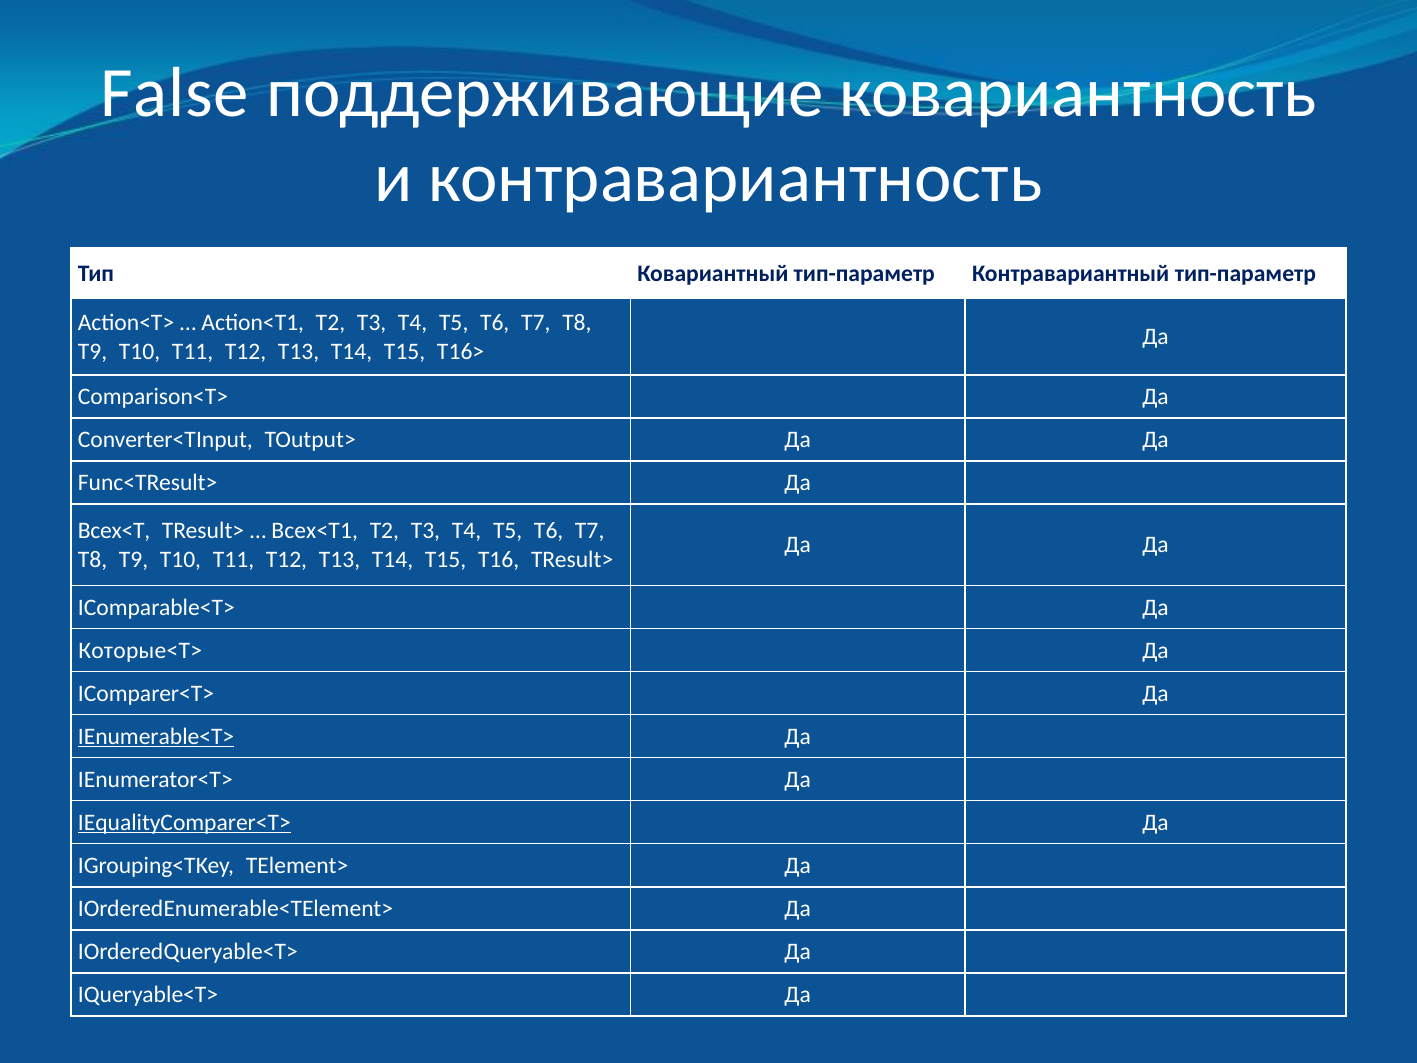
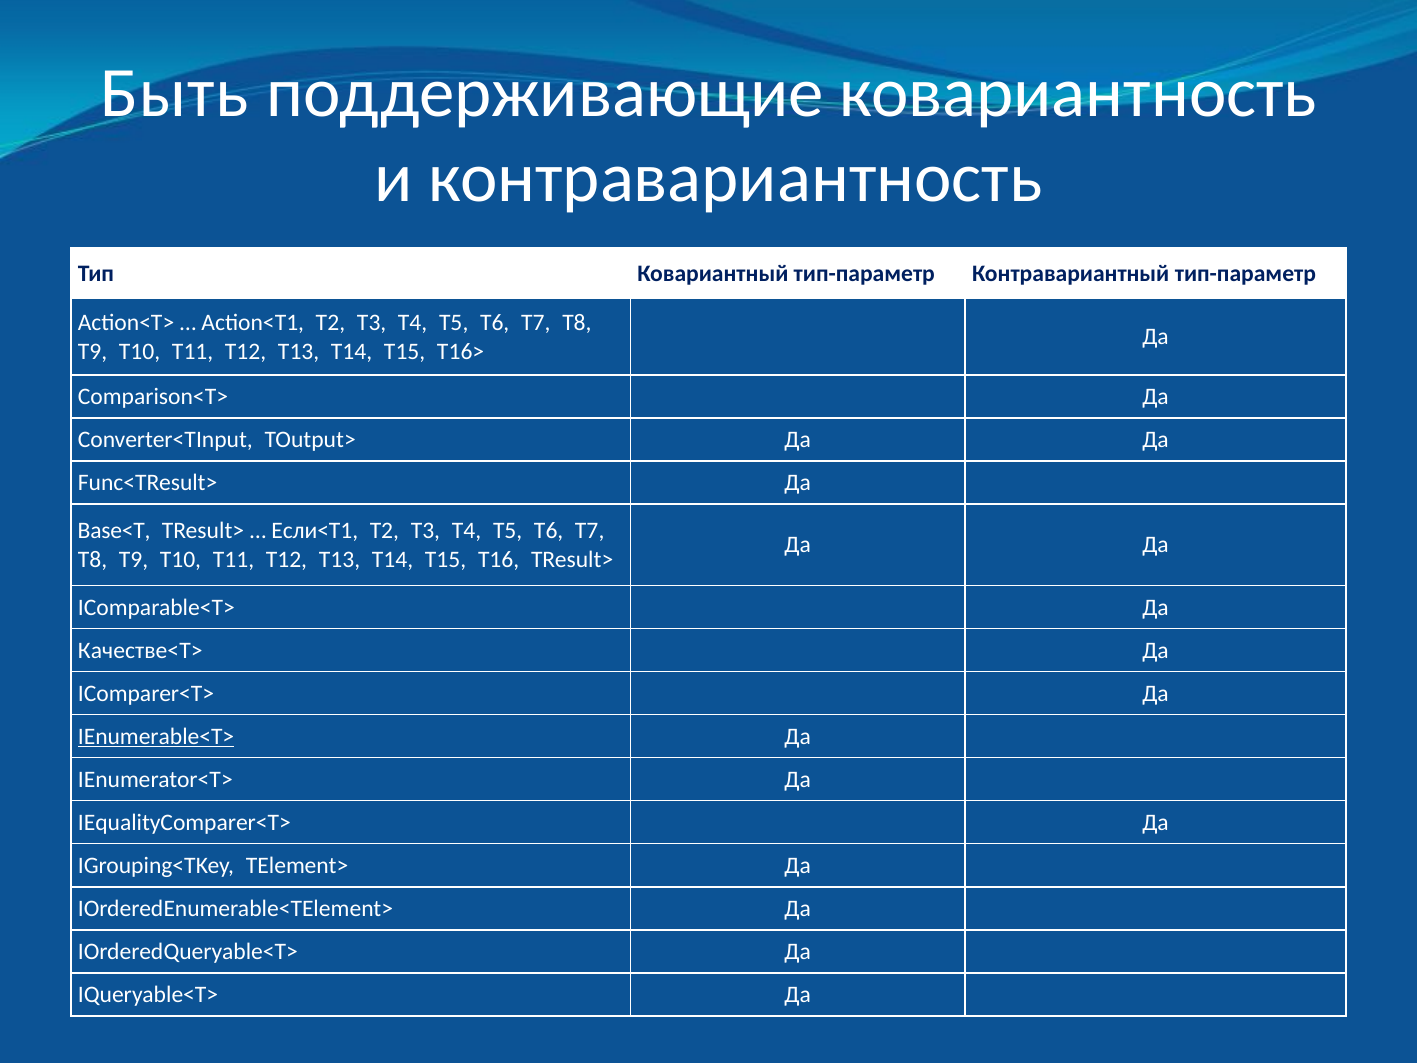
False: False -> Быть (175, 94)
Всех<T: Всех<T -> Base<T (114, 531)
Всех<T1: Всех<T1 -> Если<T1 (315, 531)
Которые<T>: Которые<T> -> Качестве<T> (140, 650)
IEqualityComparer<T> underline: present -> none (184, 822)
